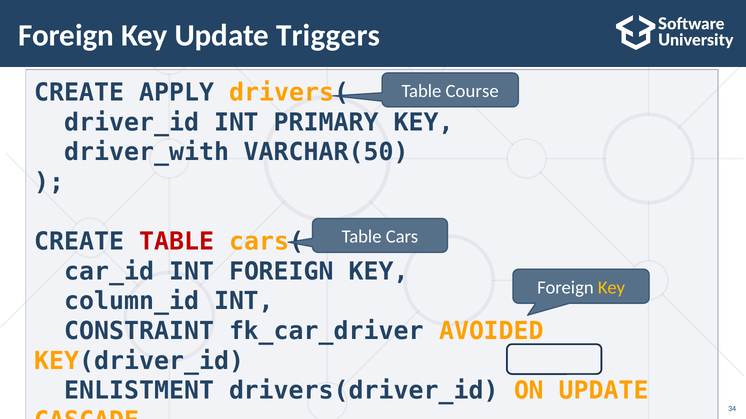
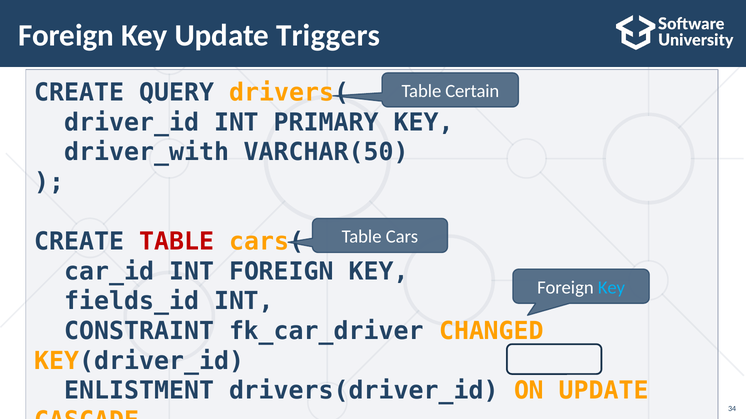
APPLY: APPLY -> QUERY (177, 93)
Course: Course -> Certain (472, 91)
Key colour: yellow -> light blue (611, 288)
column_id: column_id -> fields_id (132, 302)
AVOIDED: AVOIDED -> CHANGED (491, 332)
